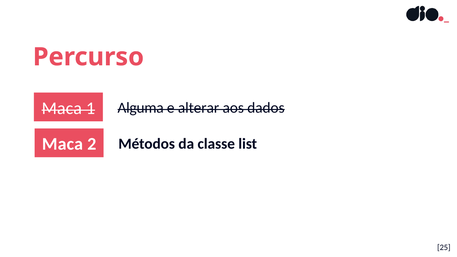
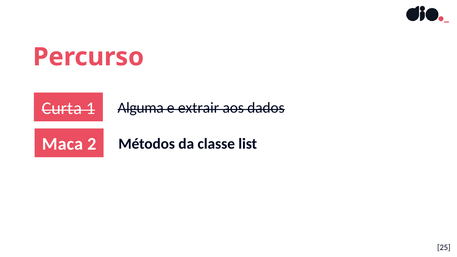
Maca: Maca -> Curta (62, 108)
alterar: alterar -> extrair (198, 108)
